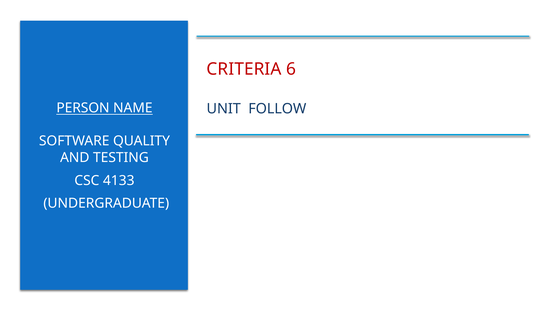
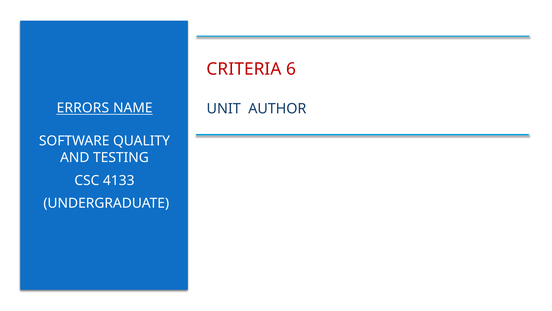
PERSON: PERSON -> ERRORS (83, 108)
FOLLOW: FOLLOW -> AUTHOR (277, 109)
